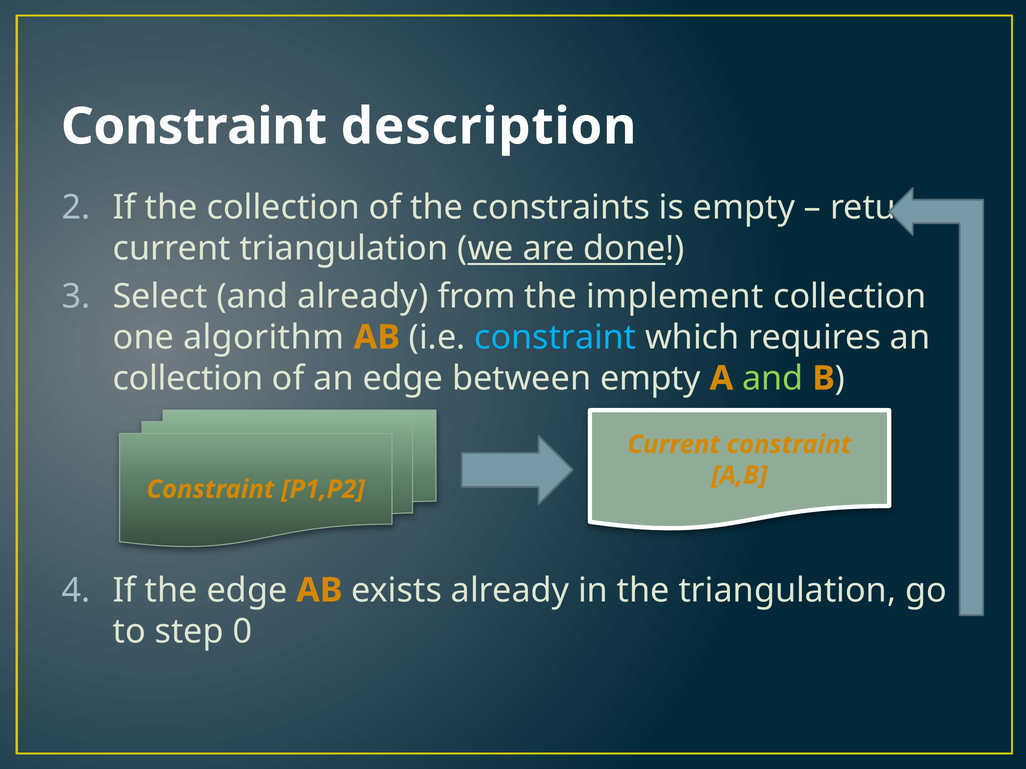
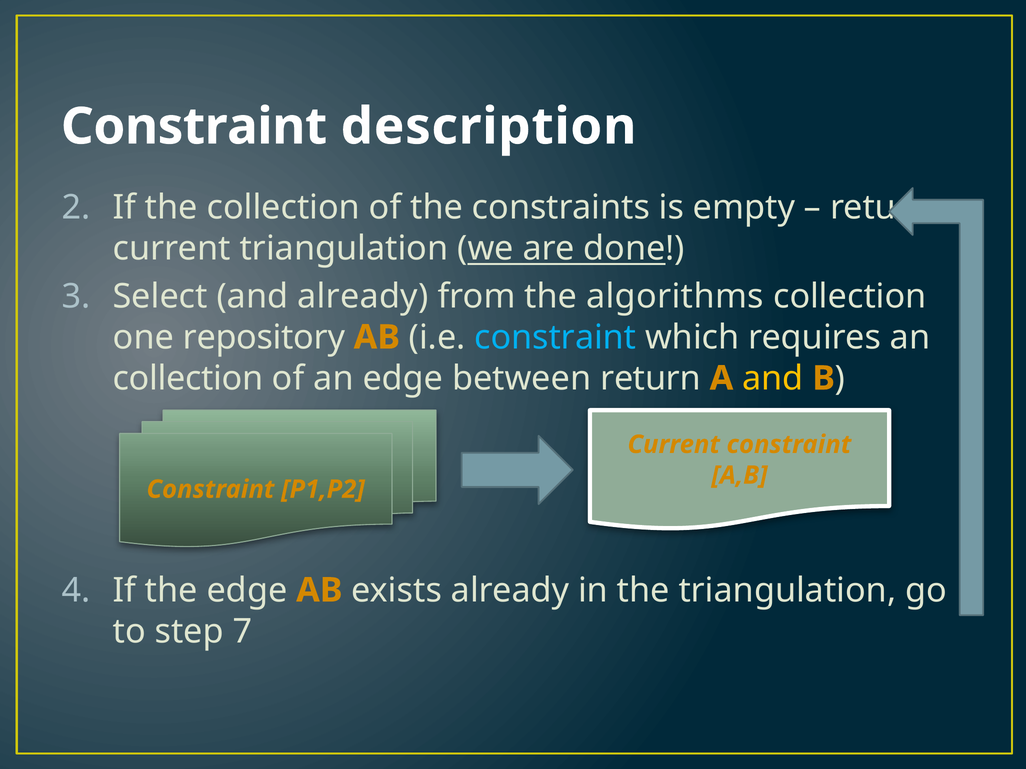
implement: implement -> algorithms (675, 297)
algorithm: algorithm -> repository (264, 338)
between empty: empty -> return (651, 379)
and colour: light green -> yellow (773, 379)
0: 0 -> 7 (242, 632)
